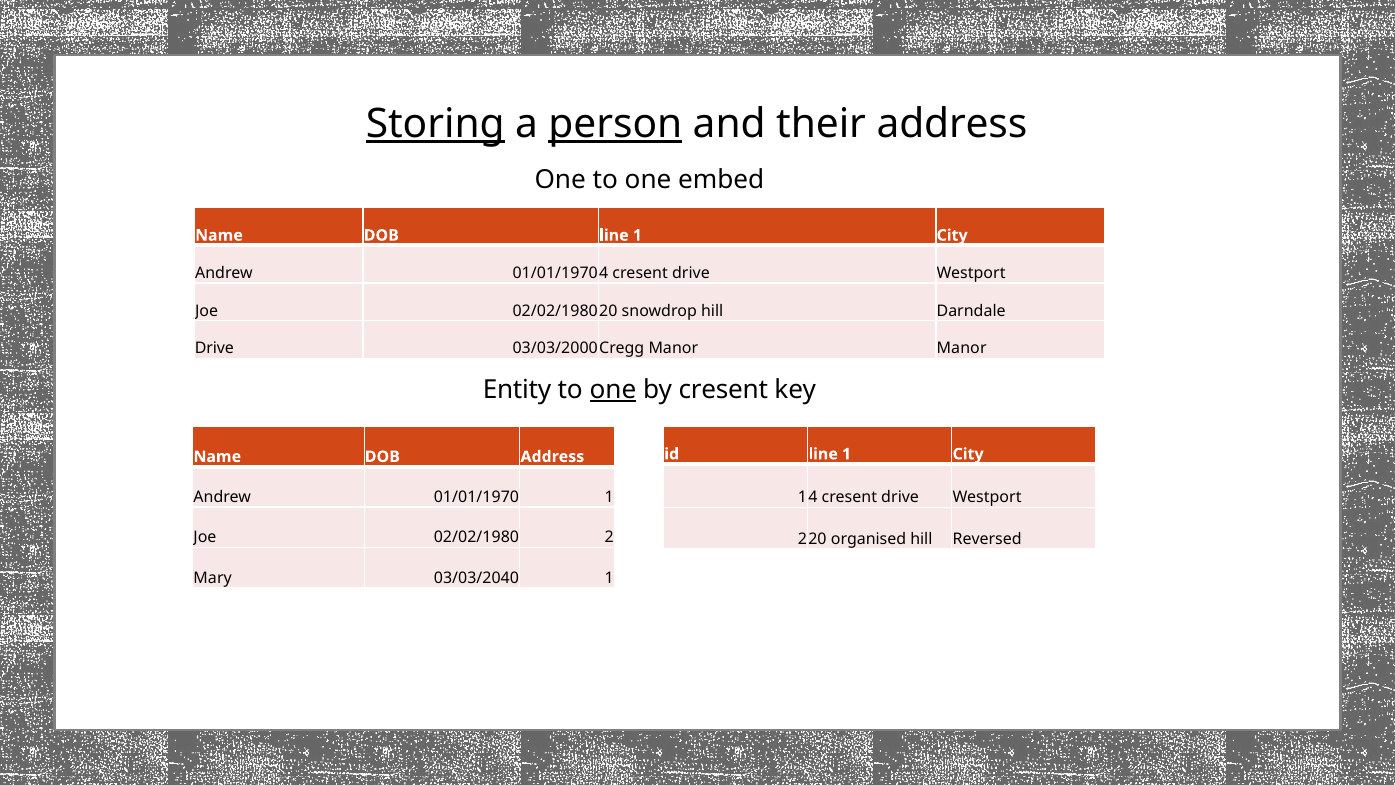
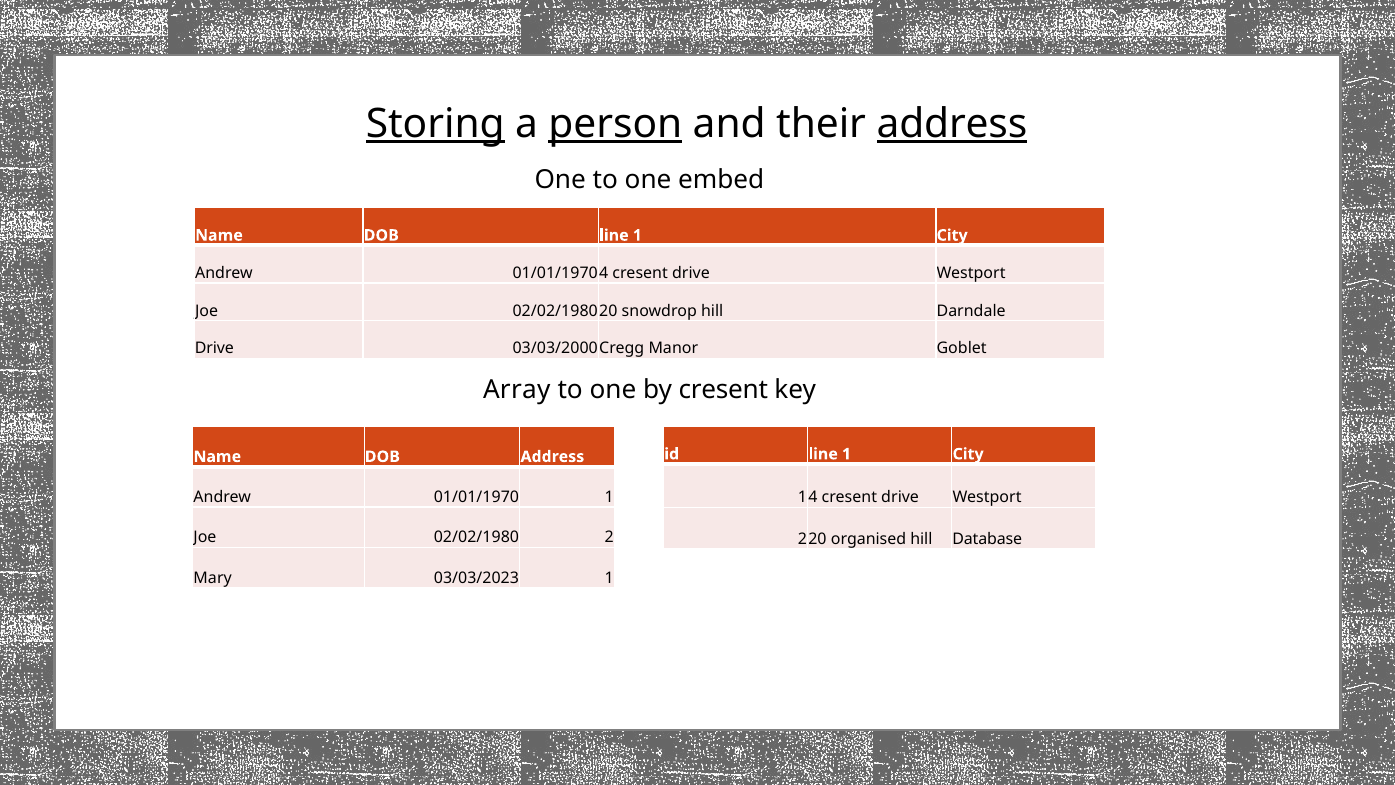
address underline: none -> present (952, 124)
Manor Manor: Manor -> Goblet (962, 348)
Entity: Entity -> Array (517, 390)
one underline: present -> none (613, 390)
Reversed: Reversed -> Database (987, 539)
03/03/2040: 03/03/2040 -> 03/03/2023 (476, 578)
